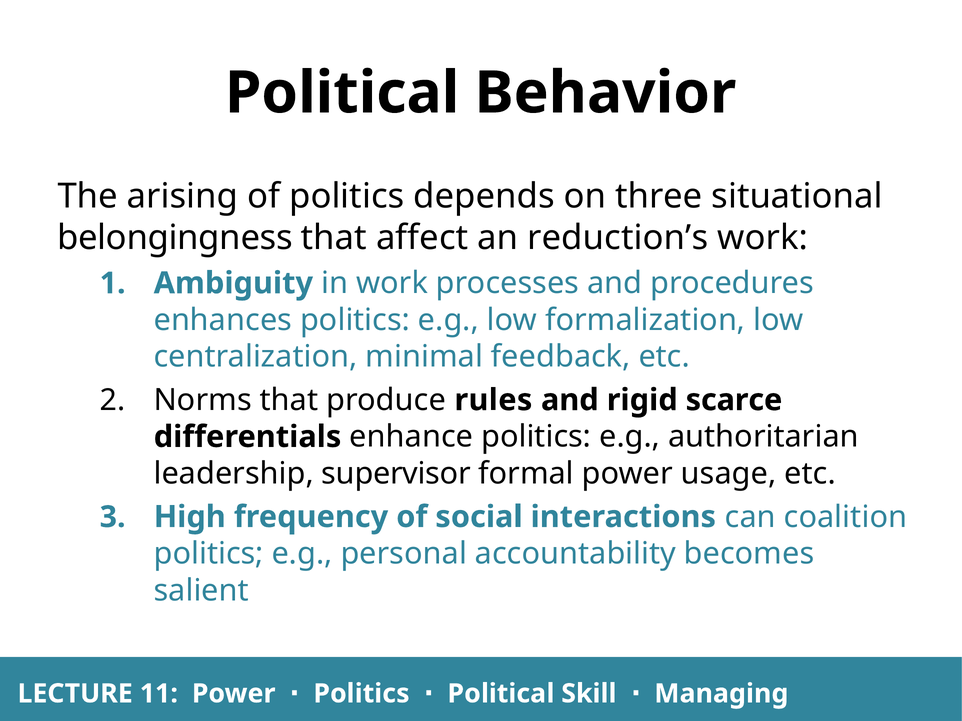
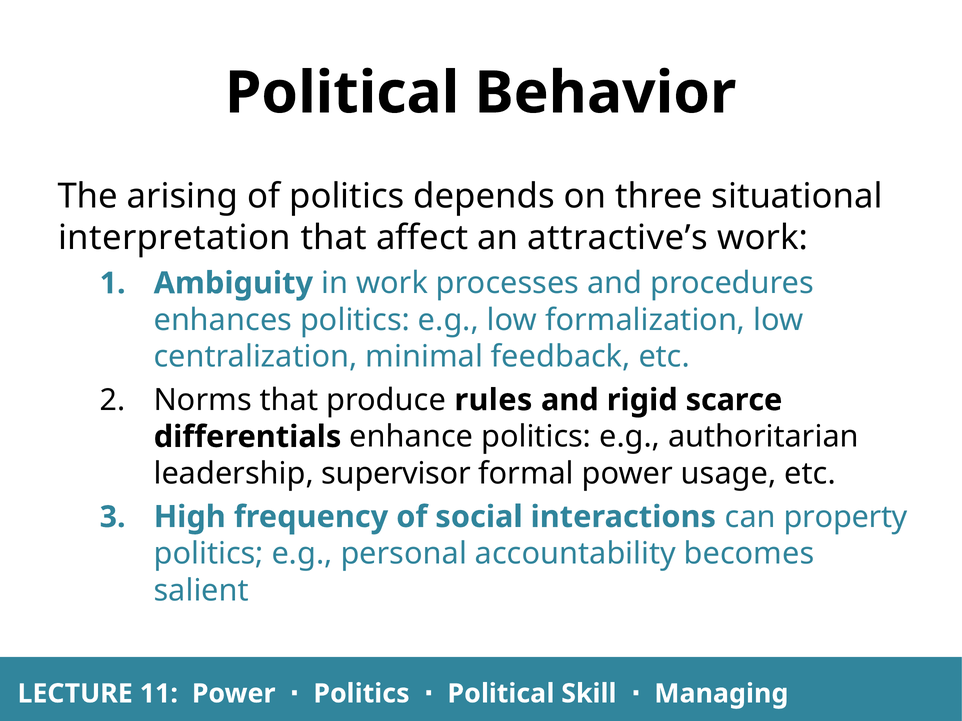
belongingness: belongingness -> interpretation (175, 238)
reduction’s: reduction’s -> attractive’s (618, 238)
coalition: coalition -> property (846, 517)
